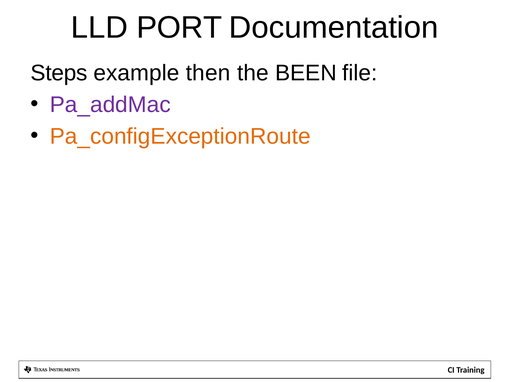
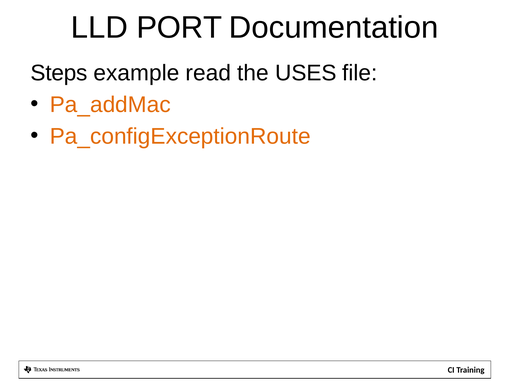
then: then -> read (208, 73)
BEEN: BEEN -> USES (306, 73)
Pa_addMac colour: purple -> orange (110, 105)
